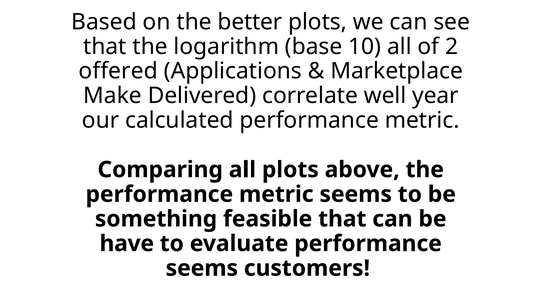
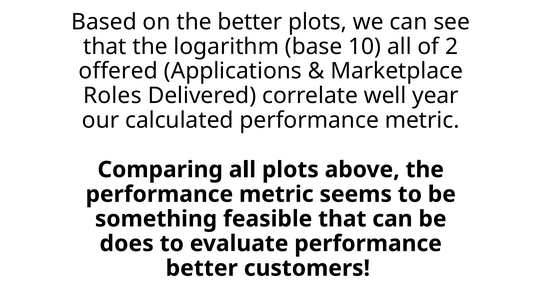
Make: Make -> Roles (112, 96)
have: have -> does (127, 244)
seems: seems -> better (202, 268)
